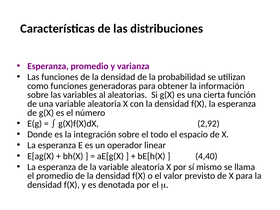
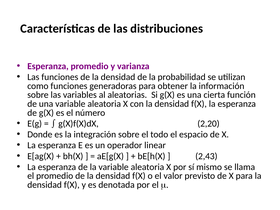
2,92: 2,92 -> 2,20 (208, 124)
4,40: 4,40 -> 2,43 (206, 156)
